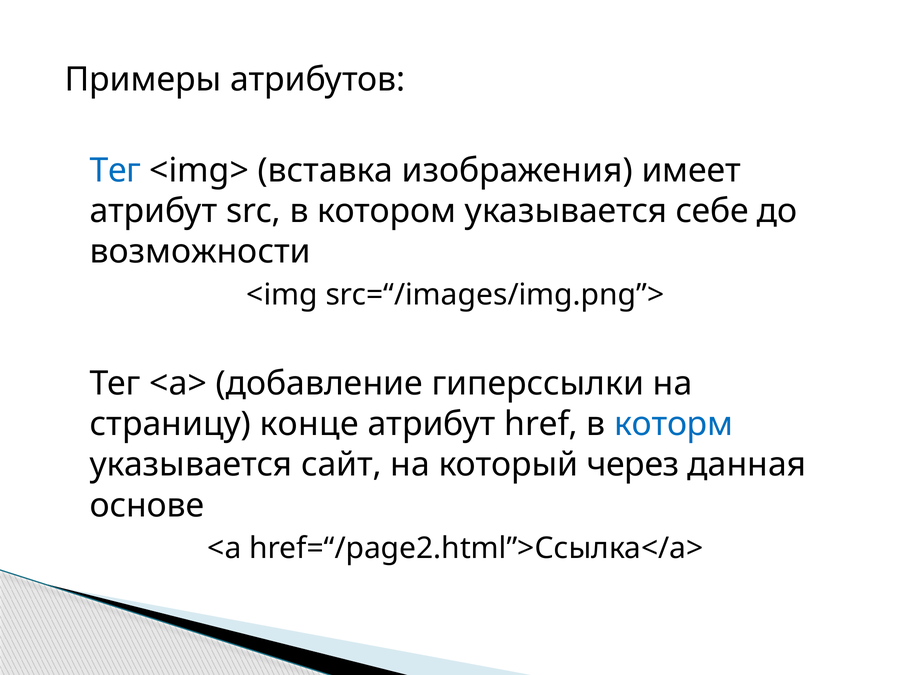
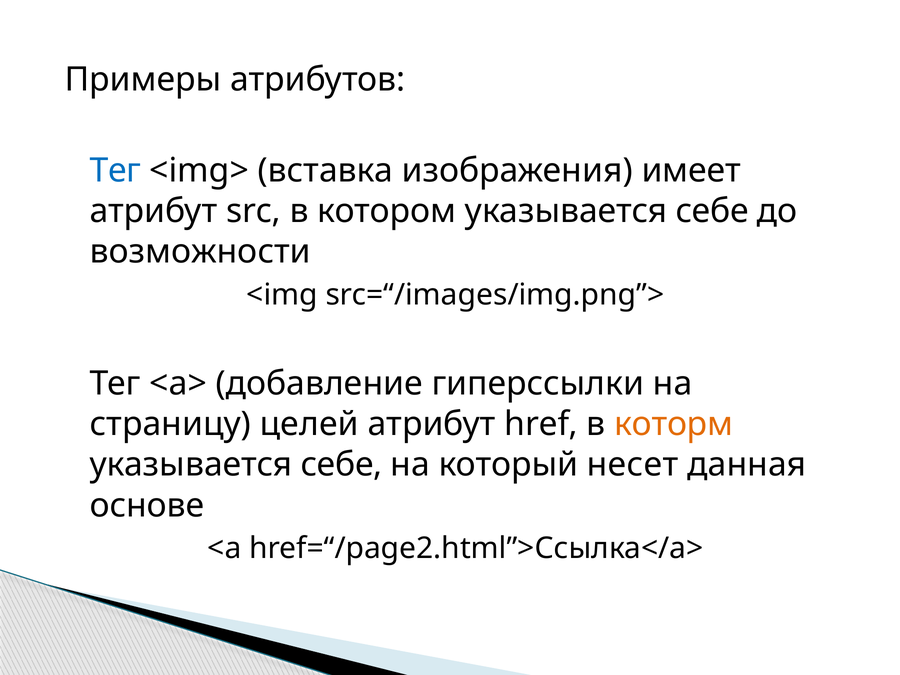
конце: конце -> целей (309, 424)
которм colour: blue -> orange (674, 424)
сайт: сайт -> себе (342, 465)
через: через -> несет (633, 465)
